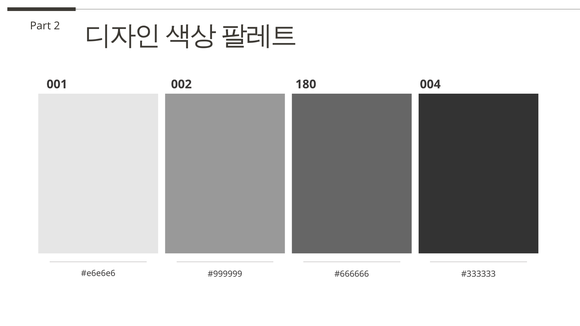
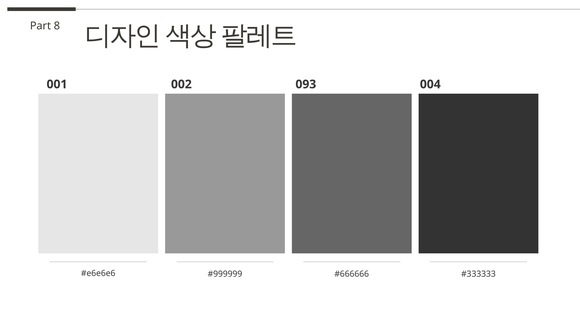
2: 2 -> 8 (57, 26)
180: 180 -> 093 (306, 84)
